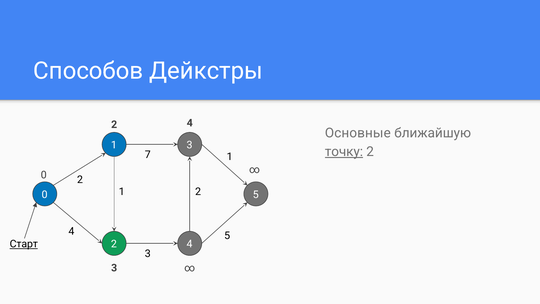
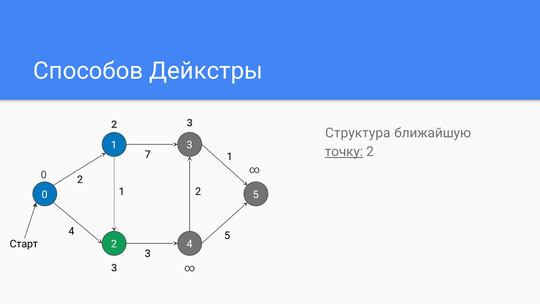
4: 4 -> 3 (190, 123)
Основные: Основные -> Структура (358, 133)
Старт underline: present -> none (24, 244)
